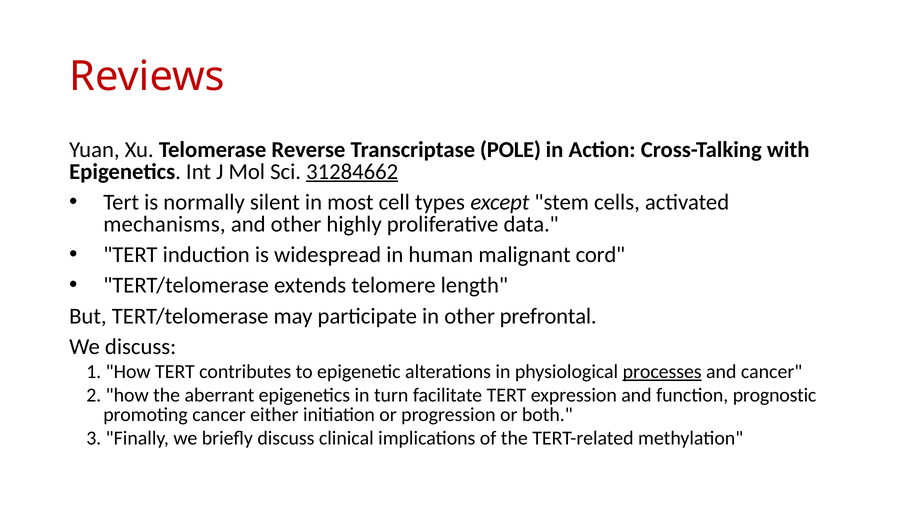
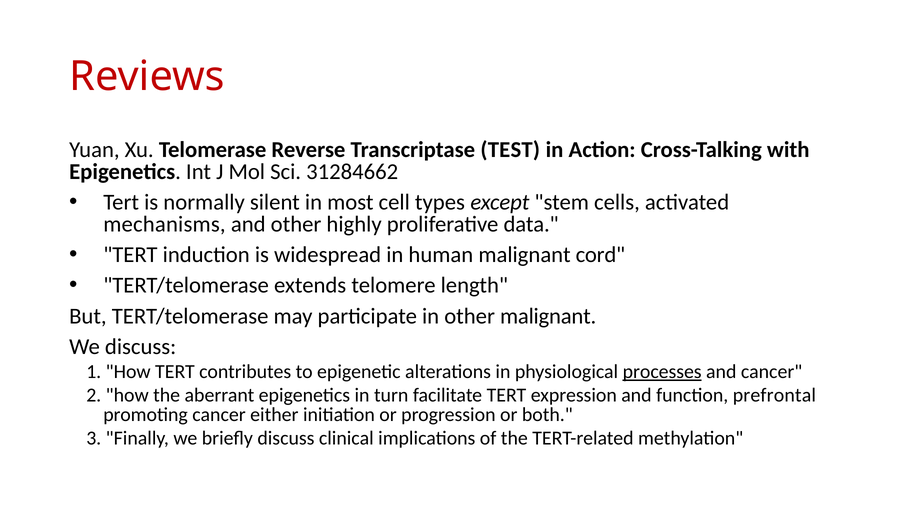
POLE: POLE -> TEST (510, 150)
31284662 underline: present -> none (352, 172)
other prefrontal: prefrontal -> malignant (548, 316)
prognostic: prognostic -> prefrontal (774, 395)
